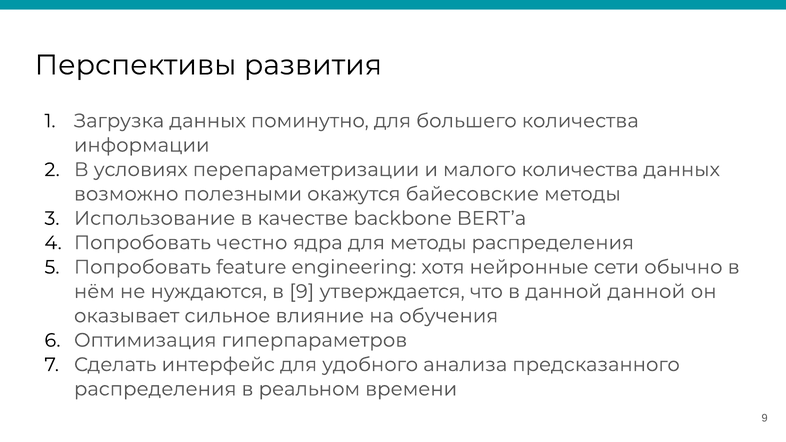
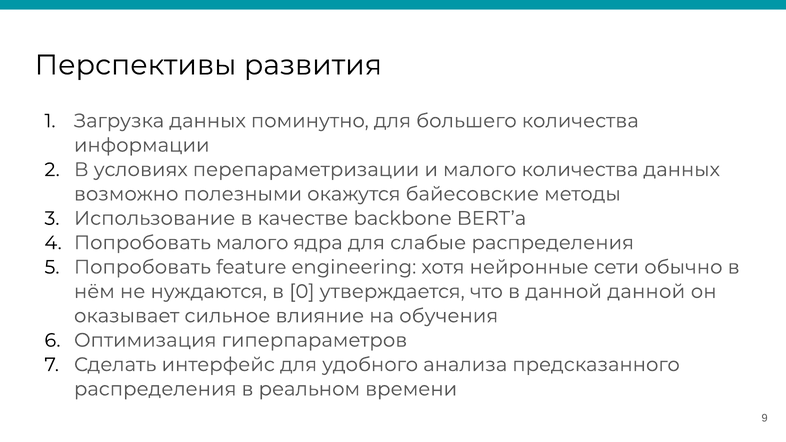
Попробовать честно: честно -> малого (252, 243)
для методы: методы -> слабые (428, 243)
в 9: 9 -> 0 (302, 292)
